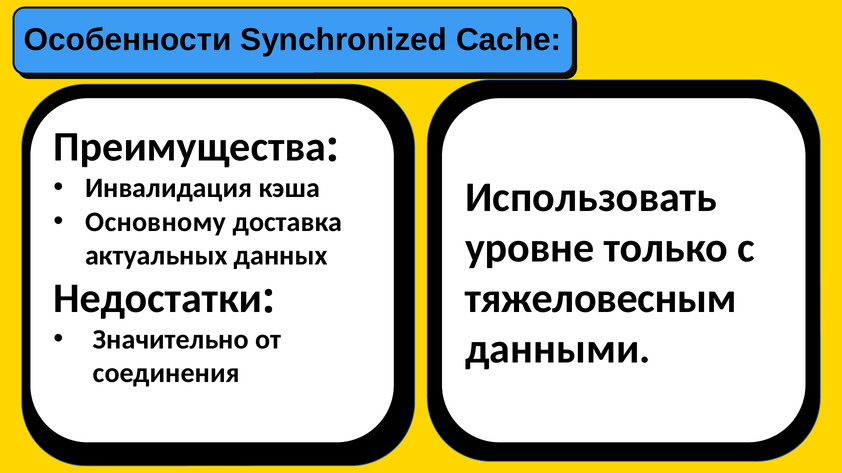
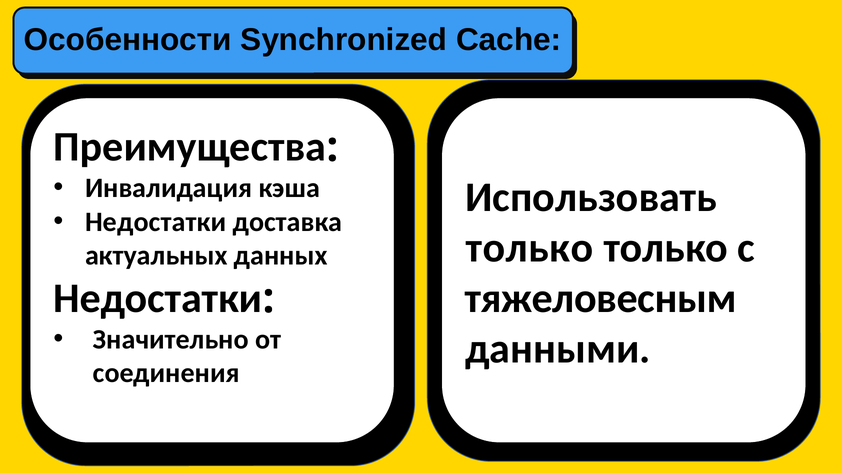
Основному: Основному -> Недостатки (156, 222)
уровне: уровне -> только (529, 248)
